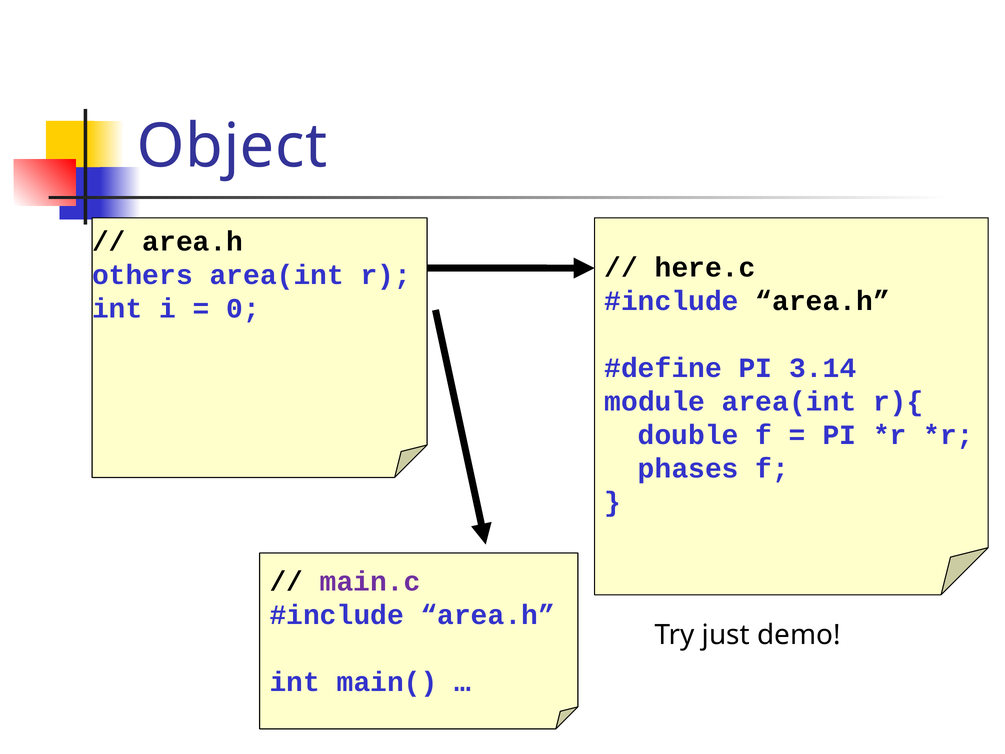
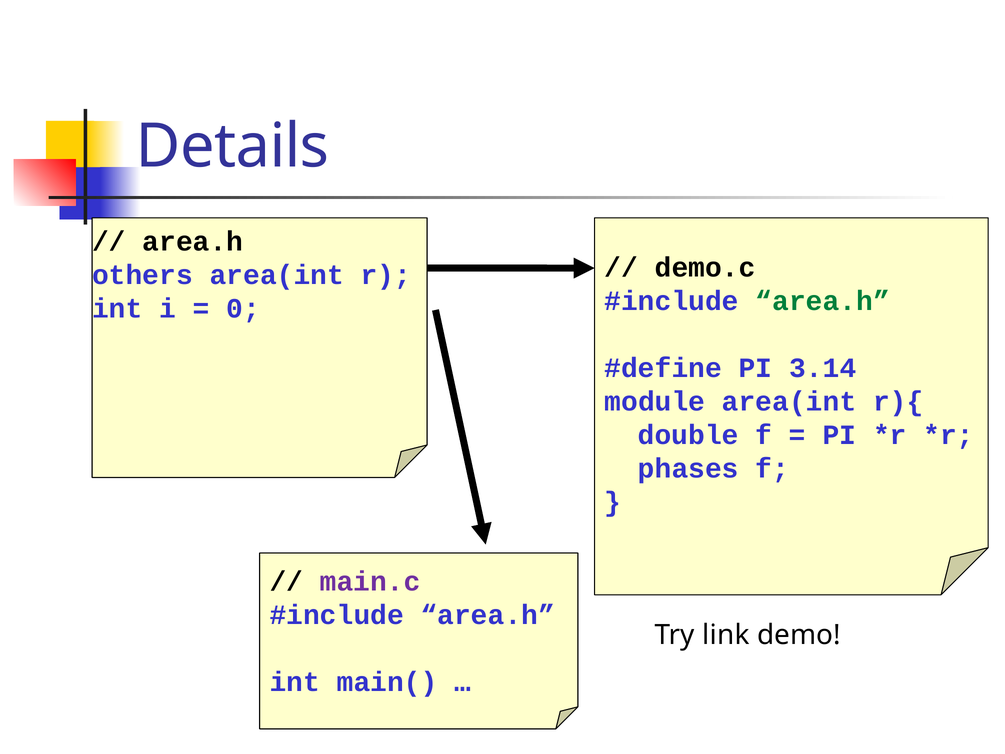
Object: Object -> Details (233, 147)
here.c: here.c -> demo.c (705, 267)
area.h colour: black -> green (823, 301)
just: just -> link (726, 635)
